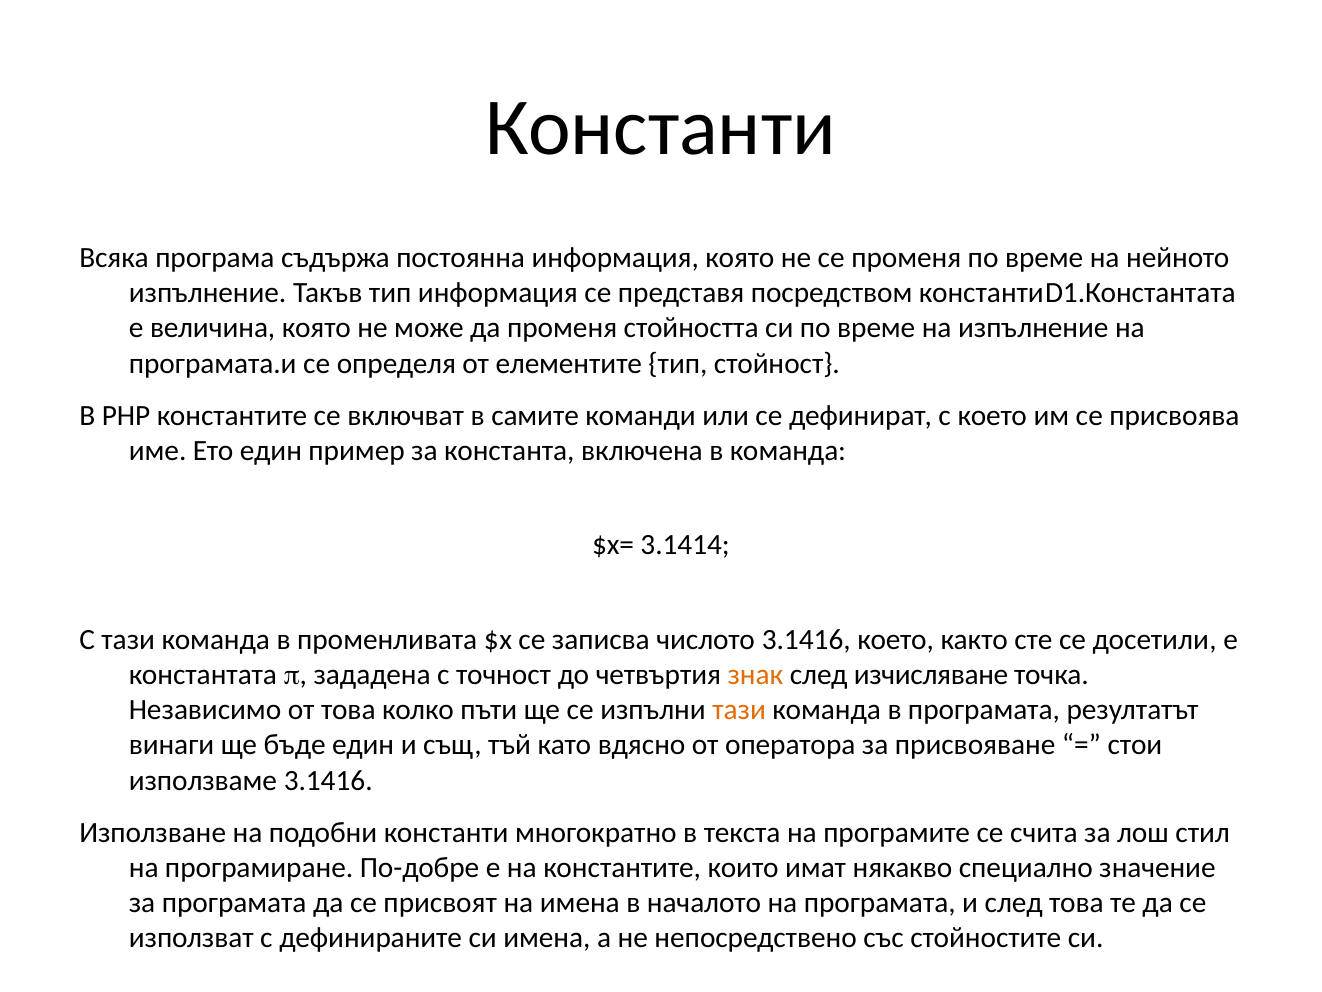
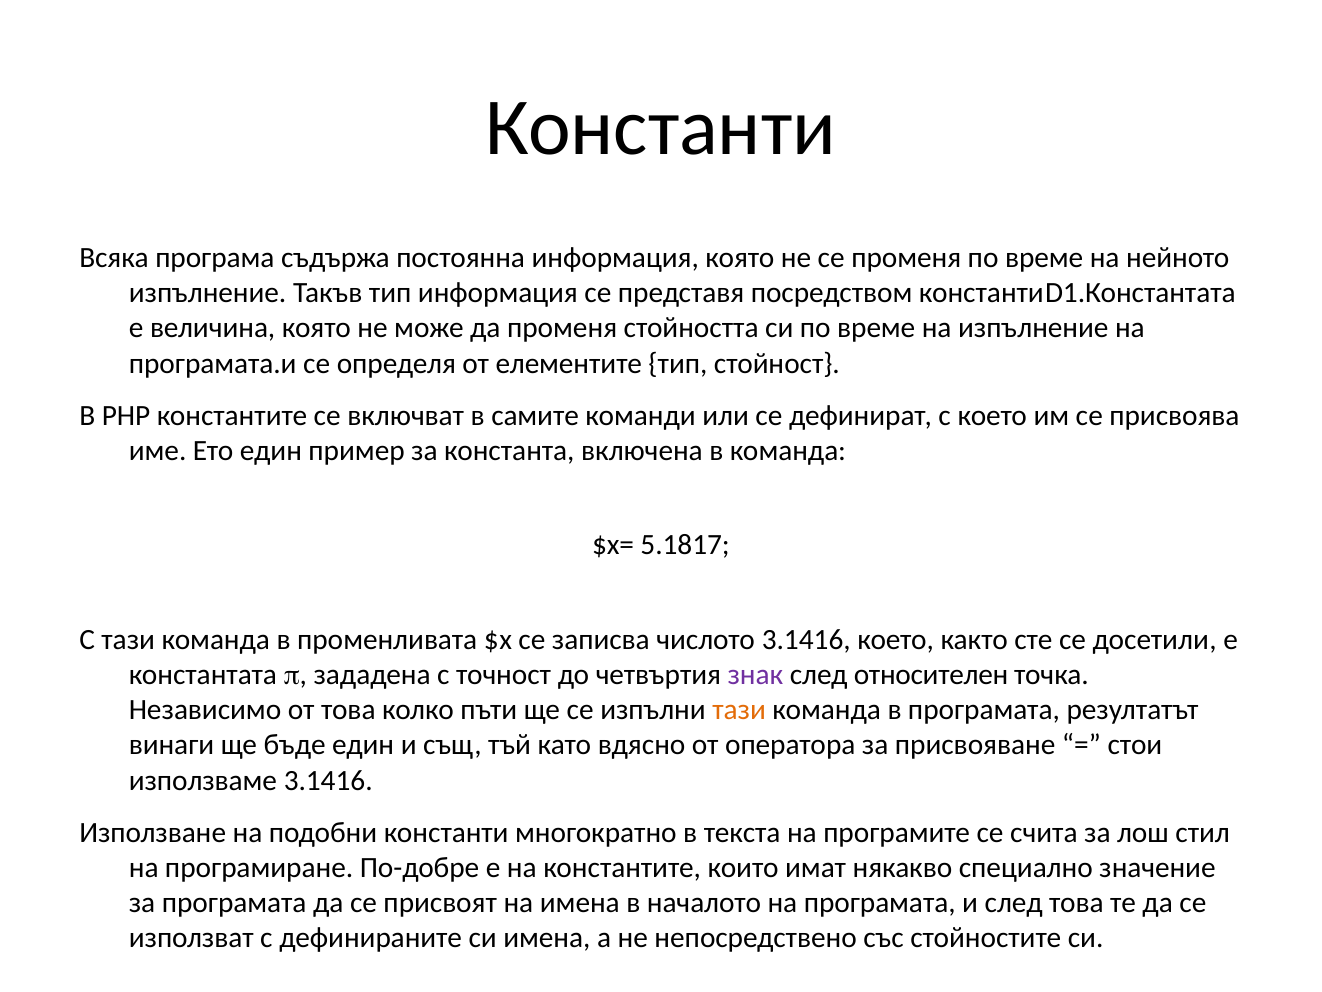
3.1414: 3.1414 -> 5.1817 (685, 545)
знак colour: orange -> purple (755, 674)
изчисляване: изчисляване -> относителен (931, 674)
